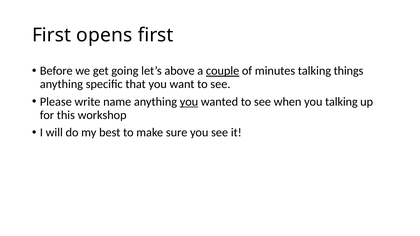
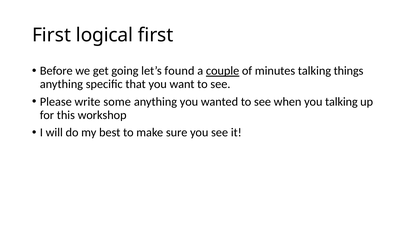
opens: opens -> logical (105, 35)
above: above -> found (179, 71)
name: name -> some (117, 102)
you underline: present -> none (189, 102)
